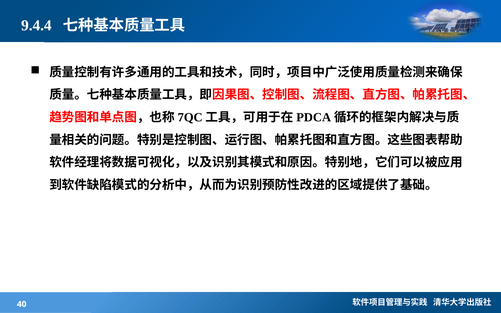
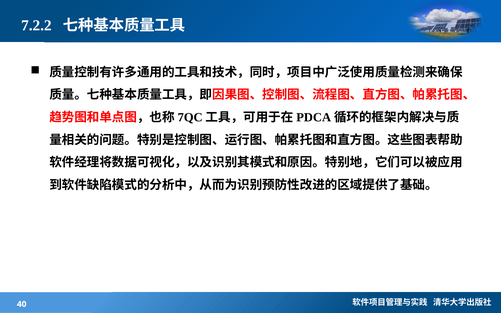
9.4.4: 9.4.4 -> 7.2.2 (36, 25)
